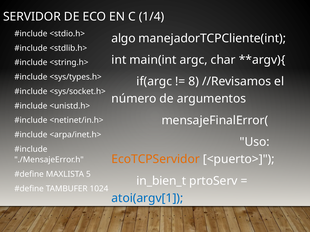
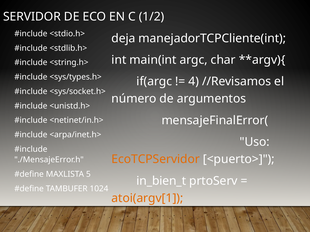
1/4: 1/4 -> 1/2 (152, 17)
algo: algo -> deja (123, 38)
8: 8 -> 4 (194, 82)
atoi(argv[1 colour: blue -> orange (147, 199)
